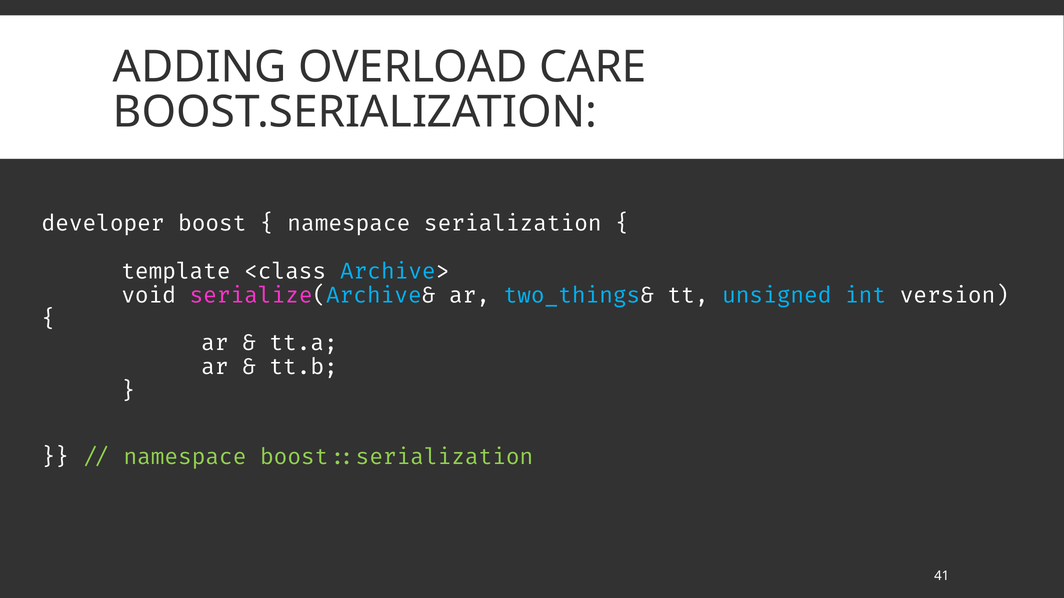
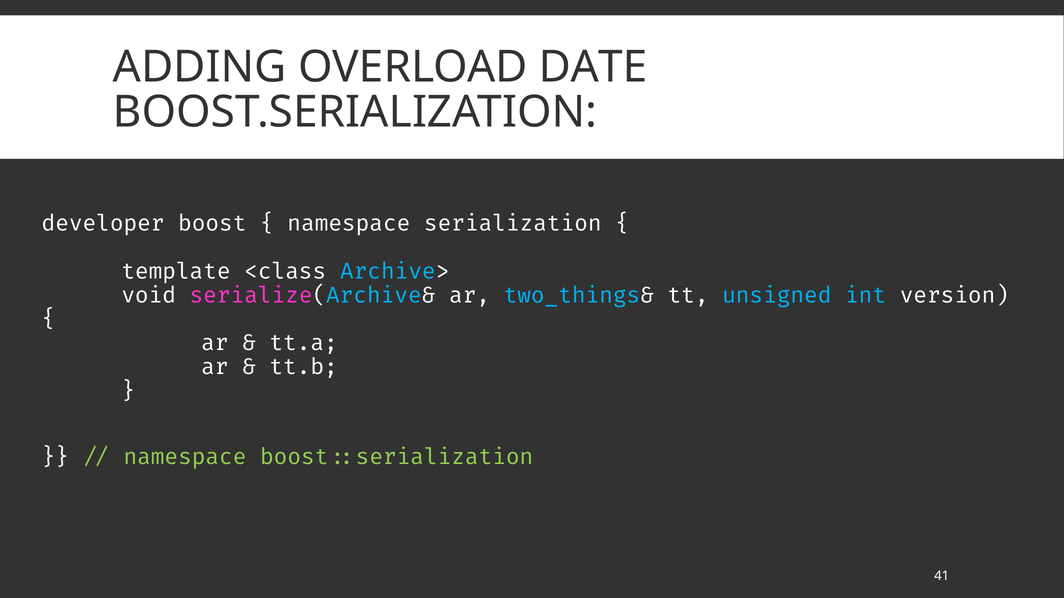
CARE: CARE -> DATE (593, 67)
